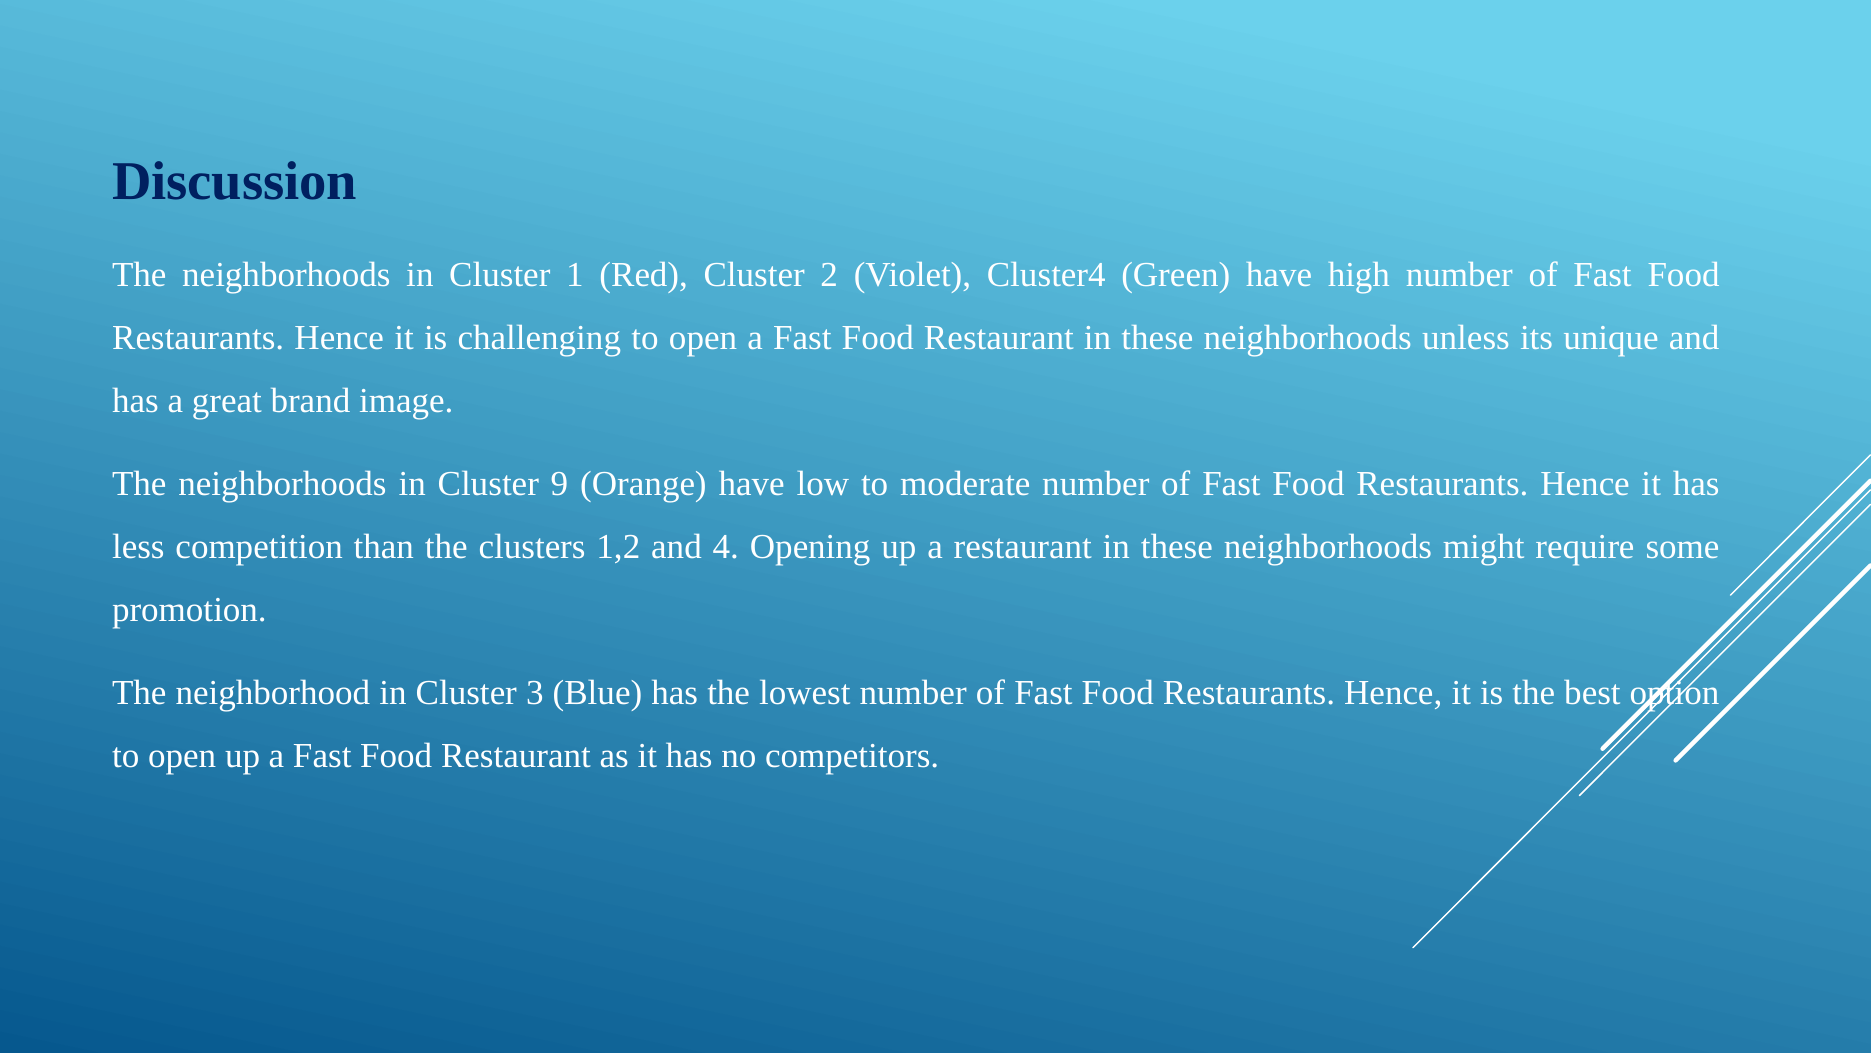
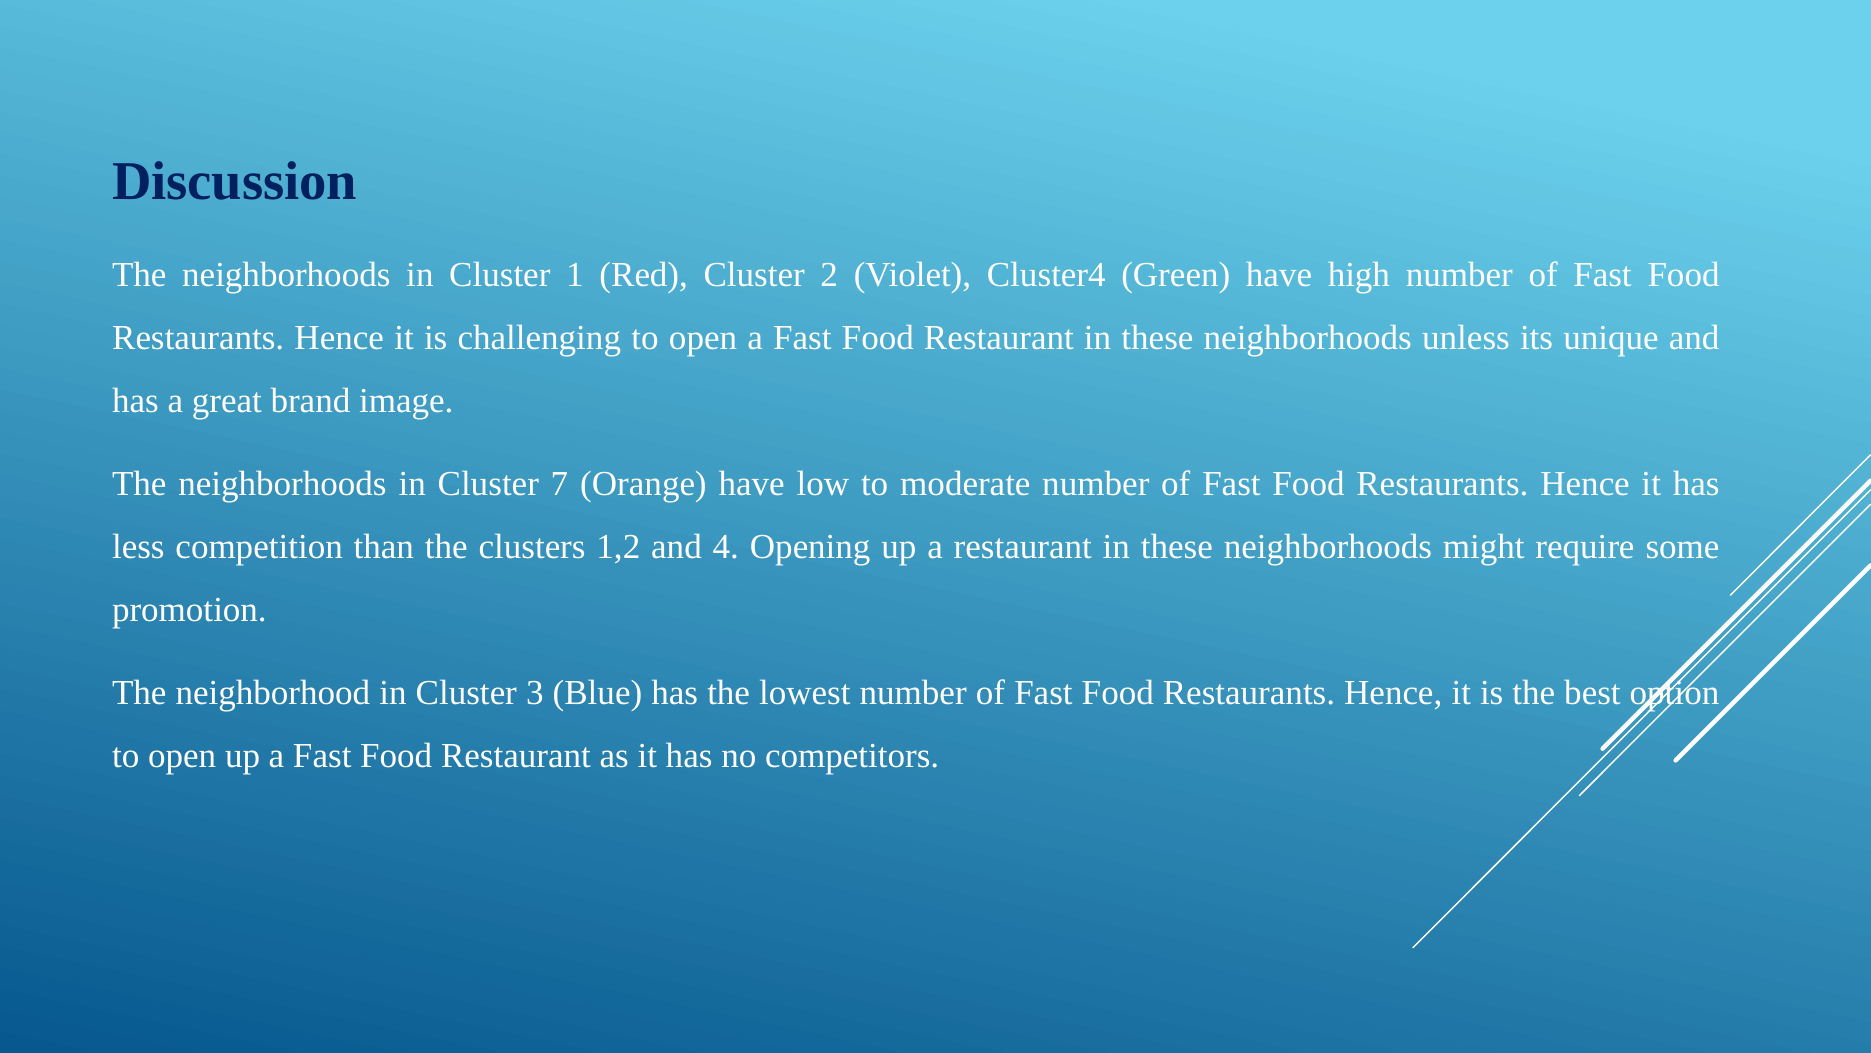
9: 9 -> 7 (559, 483)
